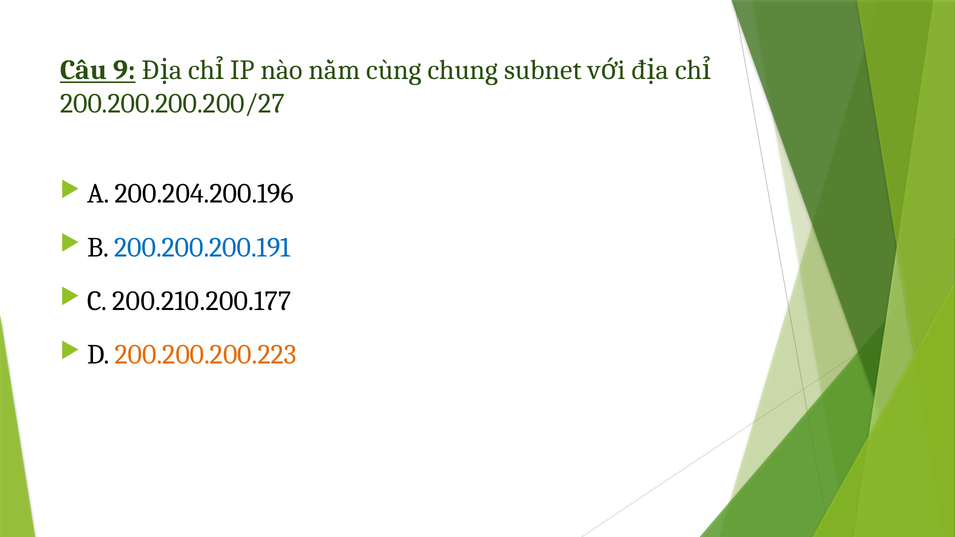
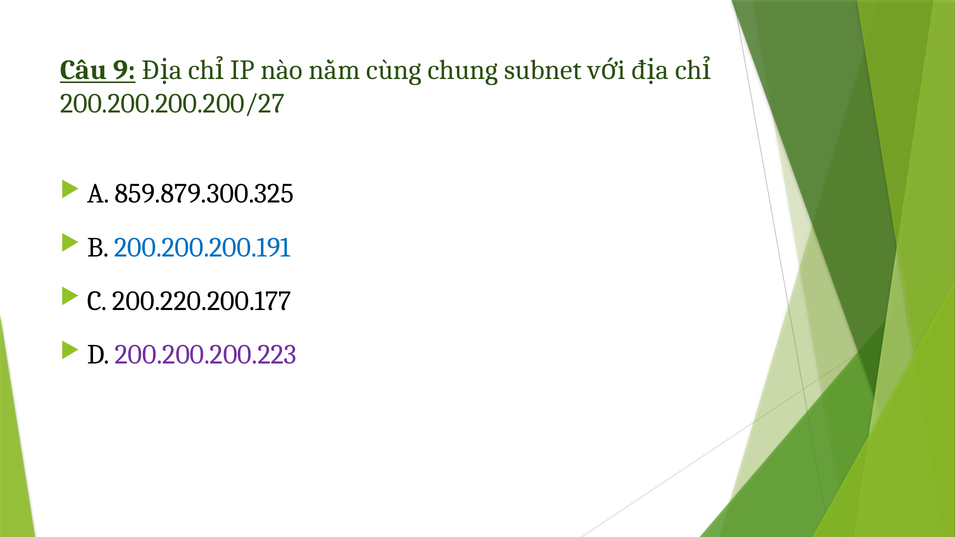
200.204.200.196: 200.204.200.196 -> 859.879.300.325 (204, 194)
200.210.200.177: 200.210.200.177 -> 200.220.200.177 (202, 301)
200.200.200.223 colour: orange -> purple (206, 355)
